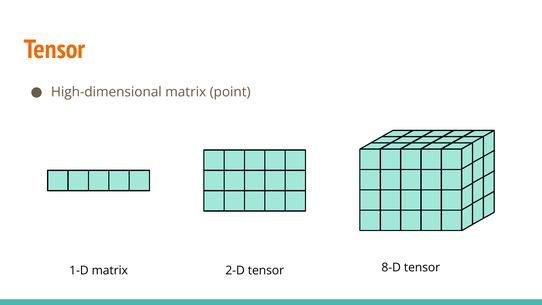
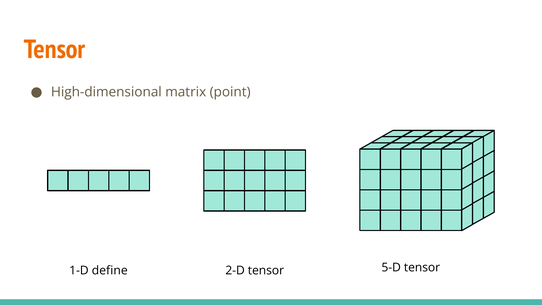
1-D matrix: matrix -> define (110, 270)
8-D: 8-D -> 5-D (391, 267)
